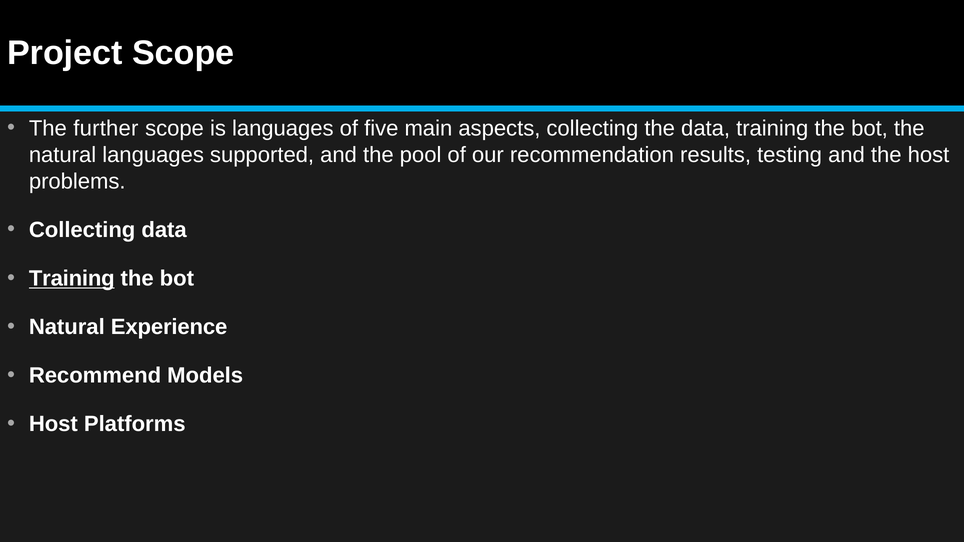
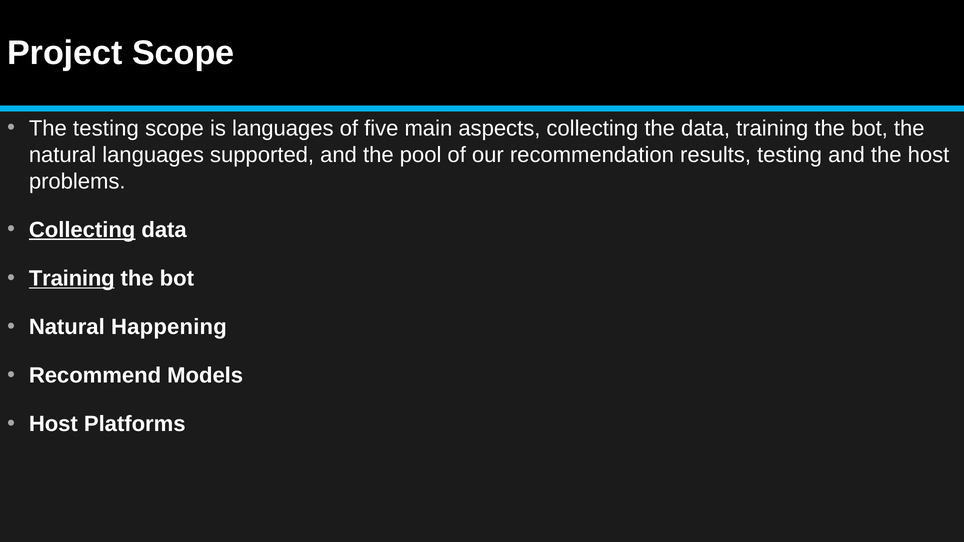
The further: further -> testing (106, 128)
Collecting underline: none -> present (82, 230)
Experience: Experience -> Happening (169, 327)
